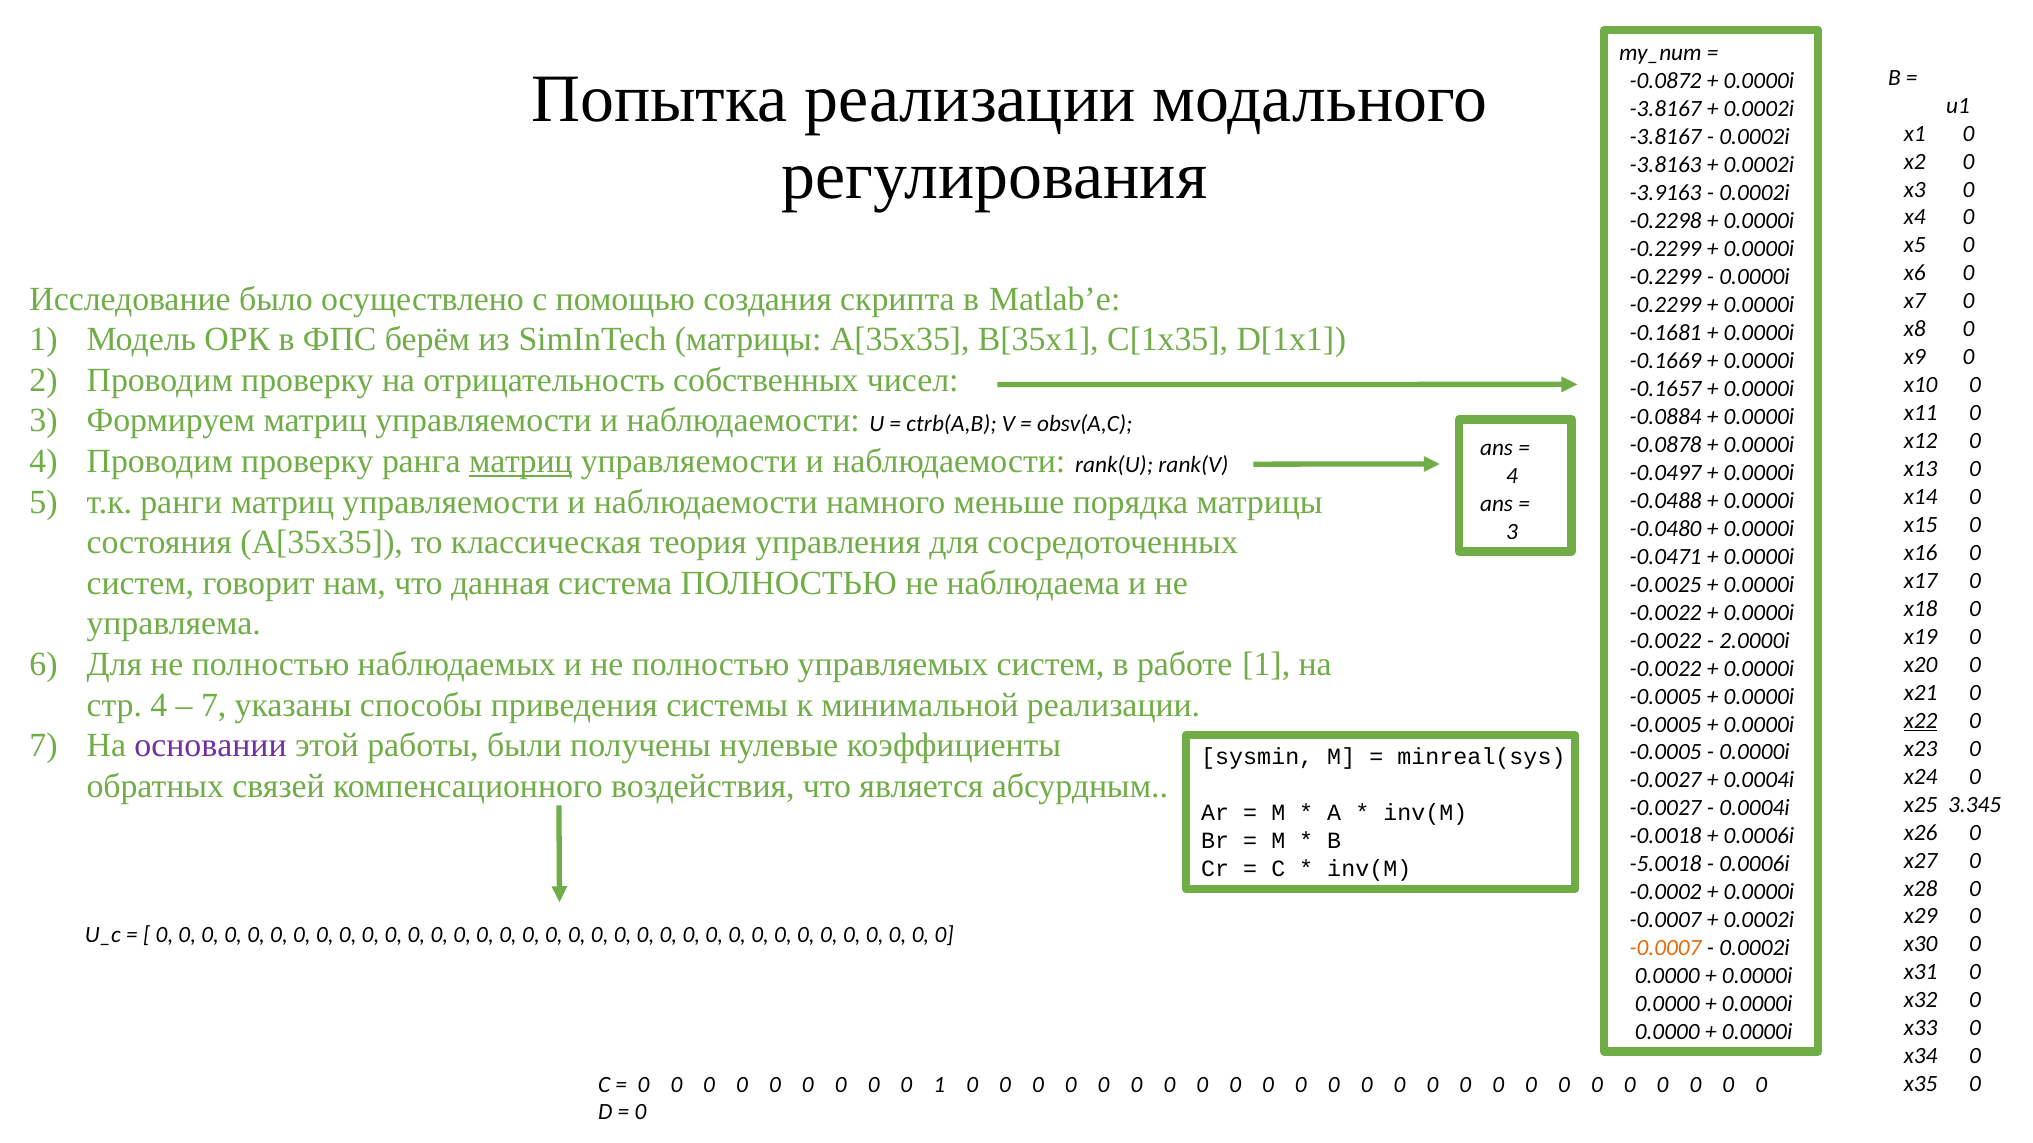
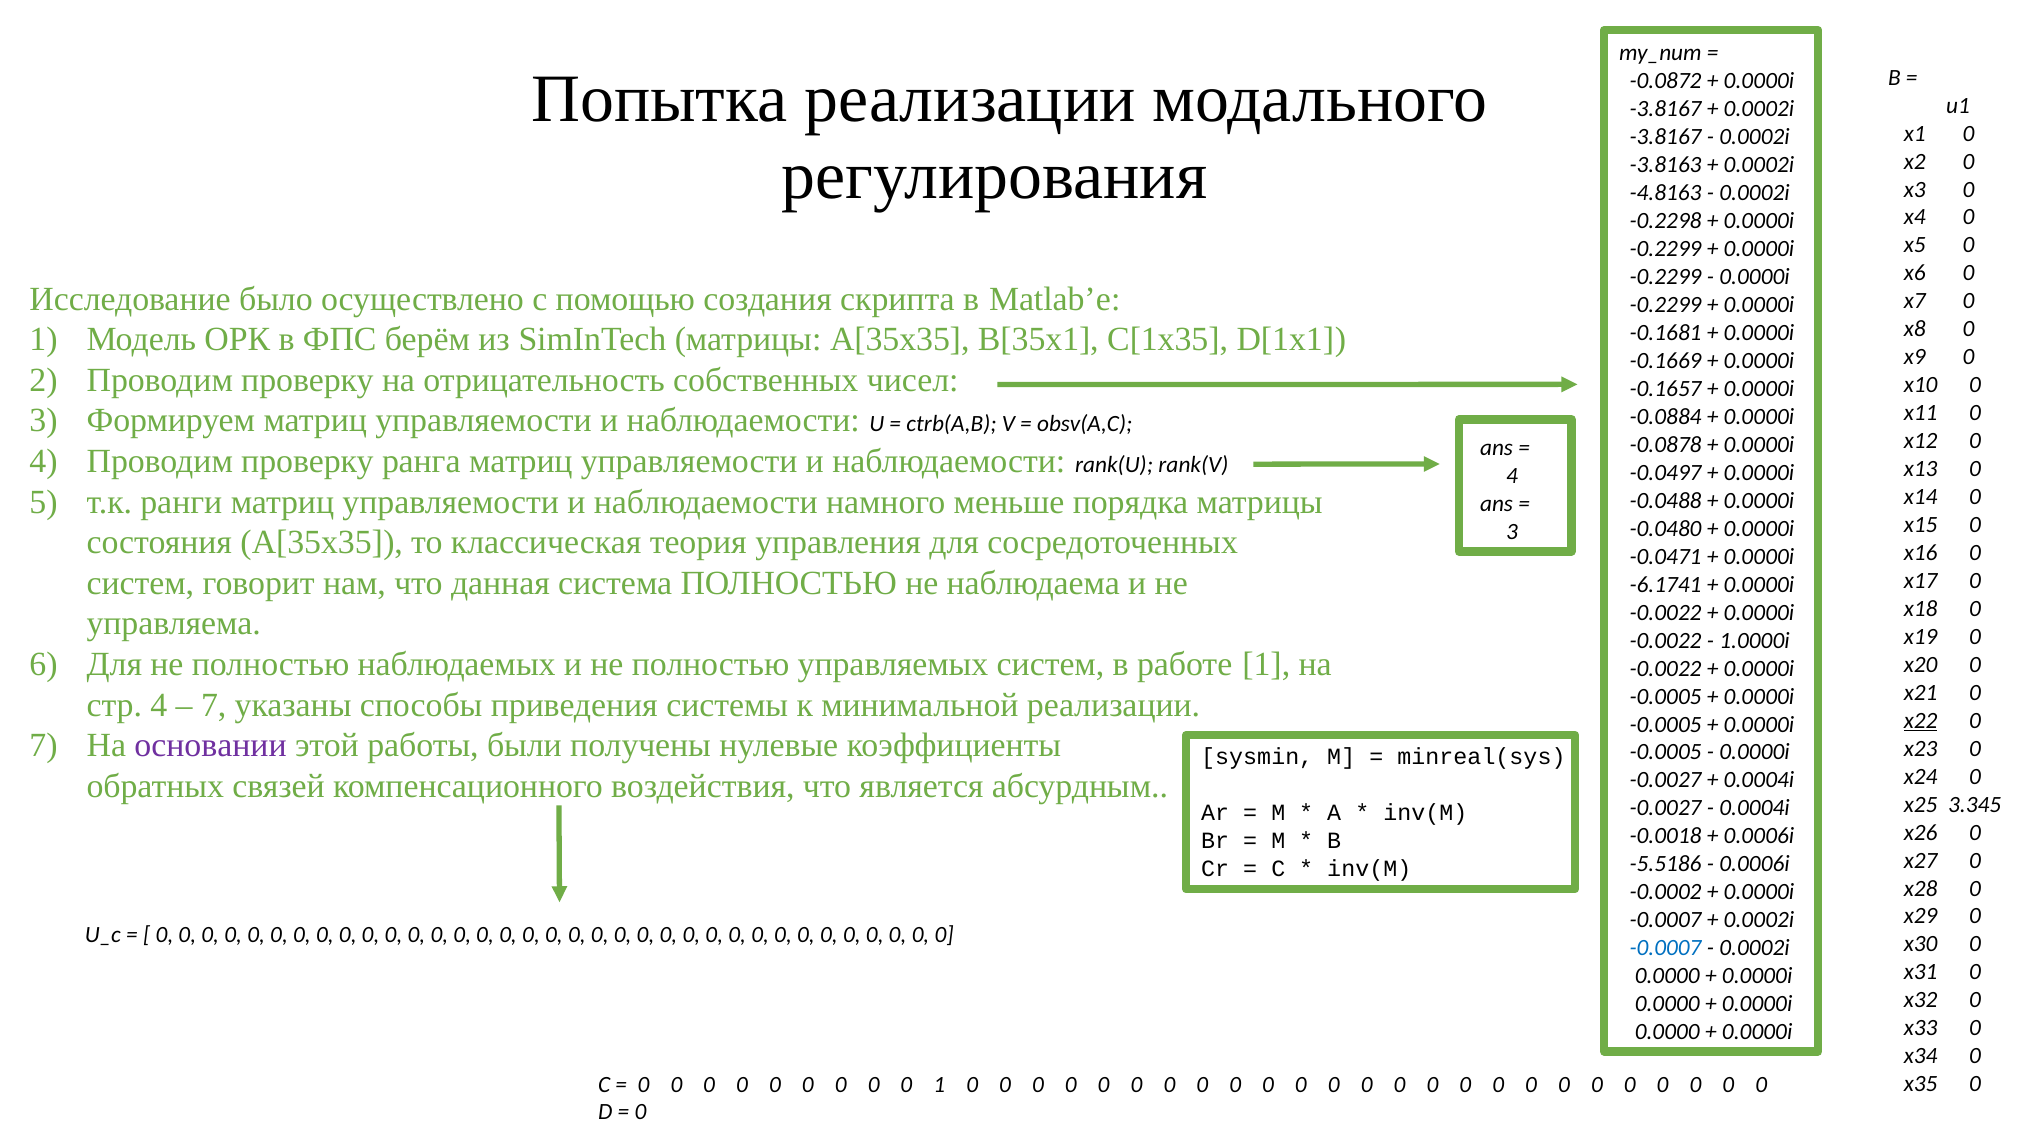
-3.9163: -3.9163 -> -4.8163 (1666, 193)
матриц underline: present -> none (521, 462)
-0.0025: -0.0025 -> -6.1741 (1666, 585)
2.0000i: 2.0000i -> 1.0000i (1755, 641)
-5.0018: -5.0018 -> -5.5186 (1666, 865)
-0.0007 colour: orange -> blue (1666, 948)
